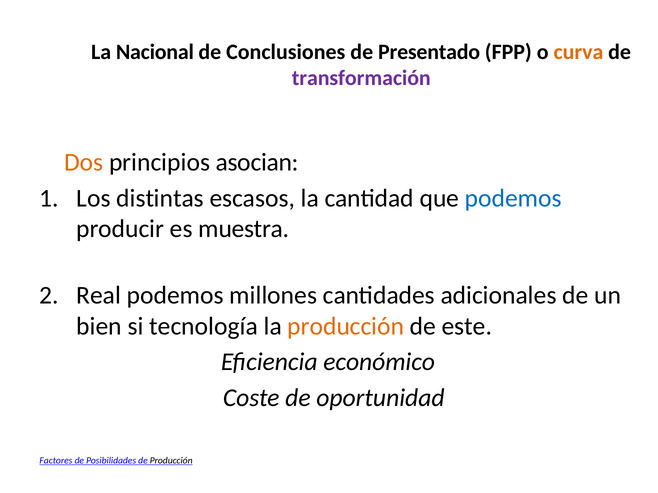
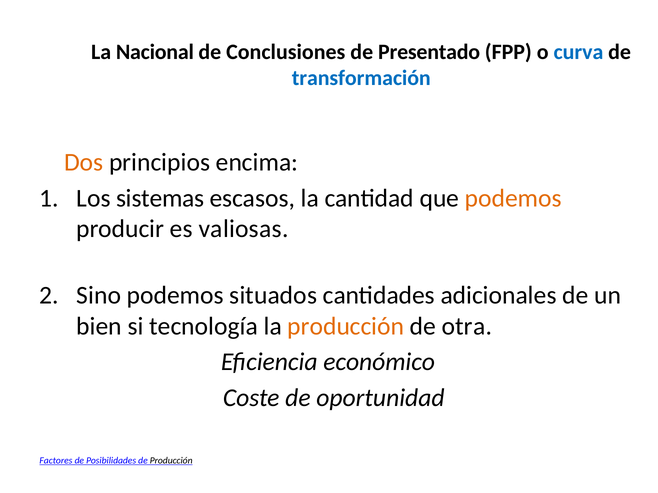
curva colour: orange -> blue (578, 52)
transformación colour: purple -> blue (361, 78)
asocian: asocian -> encima (257, 163)
distintas: distintas -> sistemas (160, 198)
podemos colour: blue -> orange (513, 198)
muestra: muestra -> valiosas (244, 229)
Real: Real -> Sino (99, 296)
millones: millones -> situados (273, 296)
este: este -> otra (467, 326)
